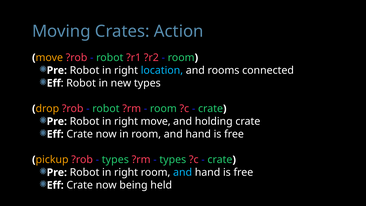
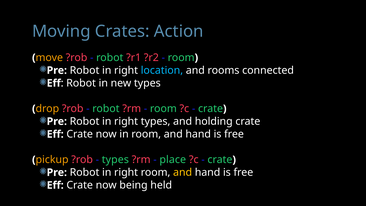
right move: move -> types (156, 121)
types: types -> place (173, 160)
and colour: light blue -> yellow (183, 172)
